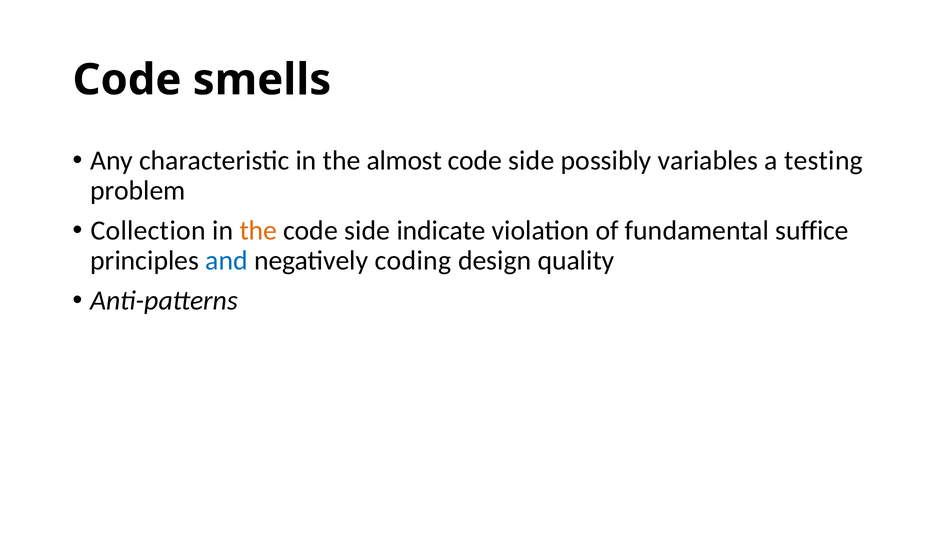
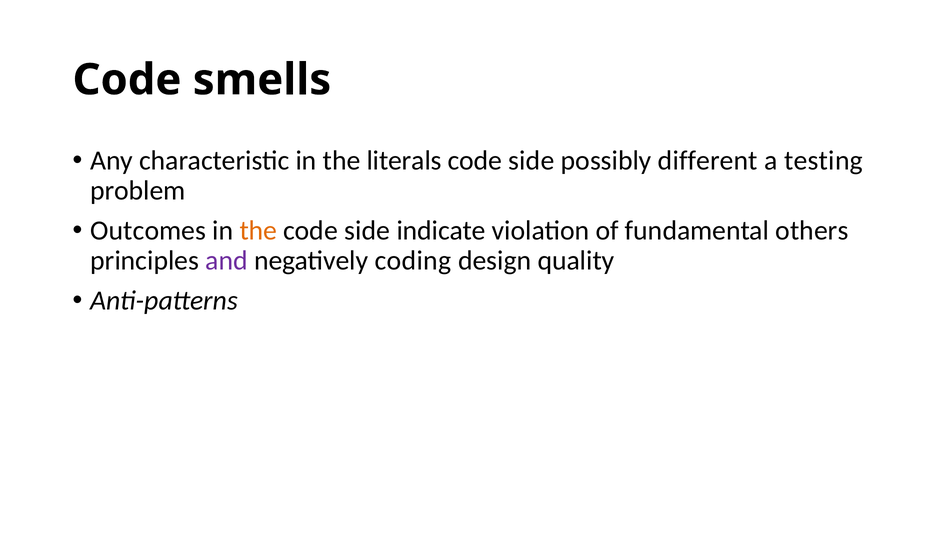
almost: almost -> literals (404, 161)
variables: variables -> different (708, 161)
Collection: Collection -> Outcomes (148, 231)
suffice: suffice -> others (812, 231)
and colour: blue -> purple (227, 261)
